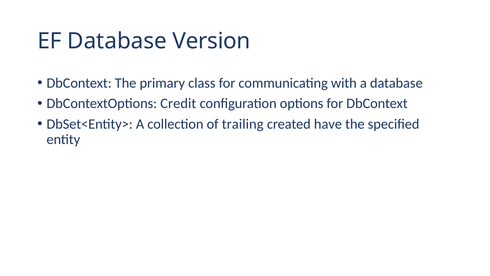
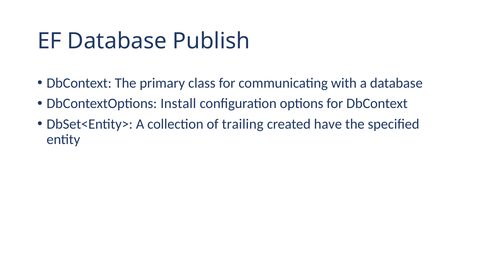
Version: Version -> Publish (211, 41)
Credit: Credit -> Install (178, 103)
